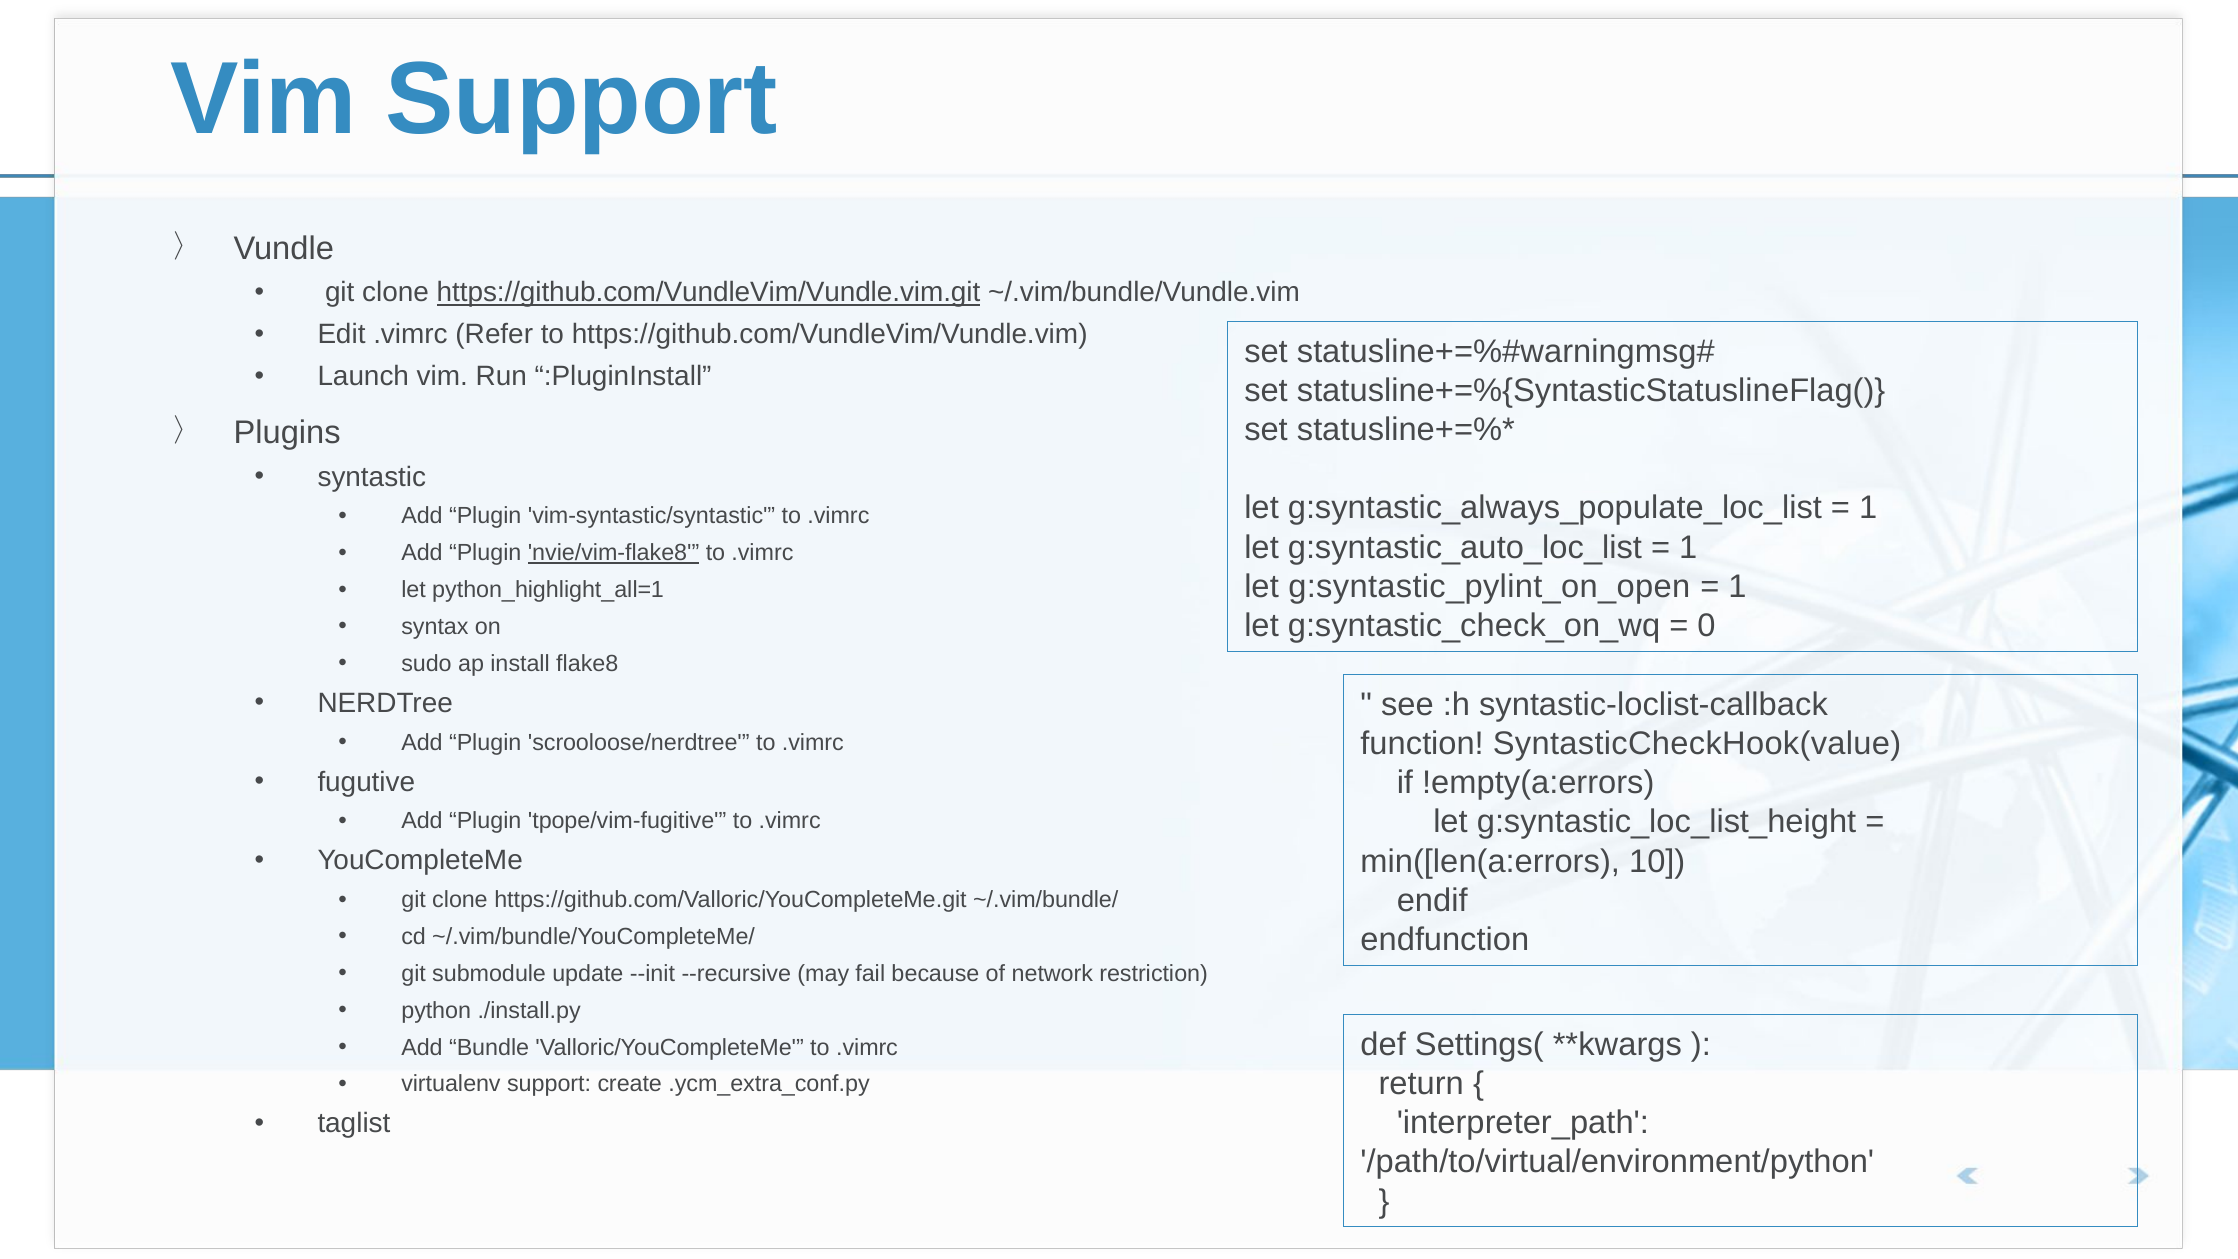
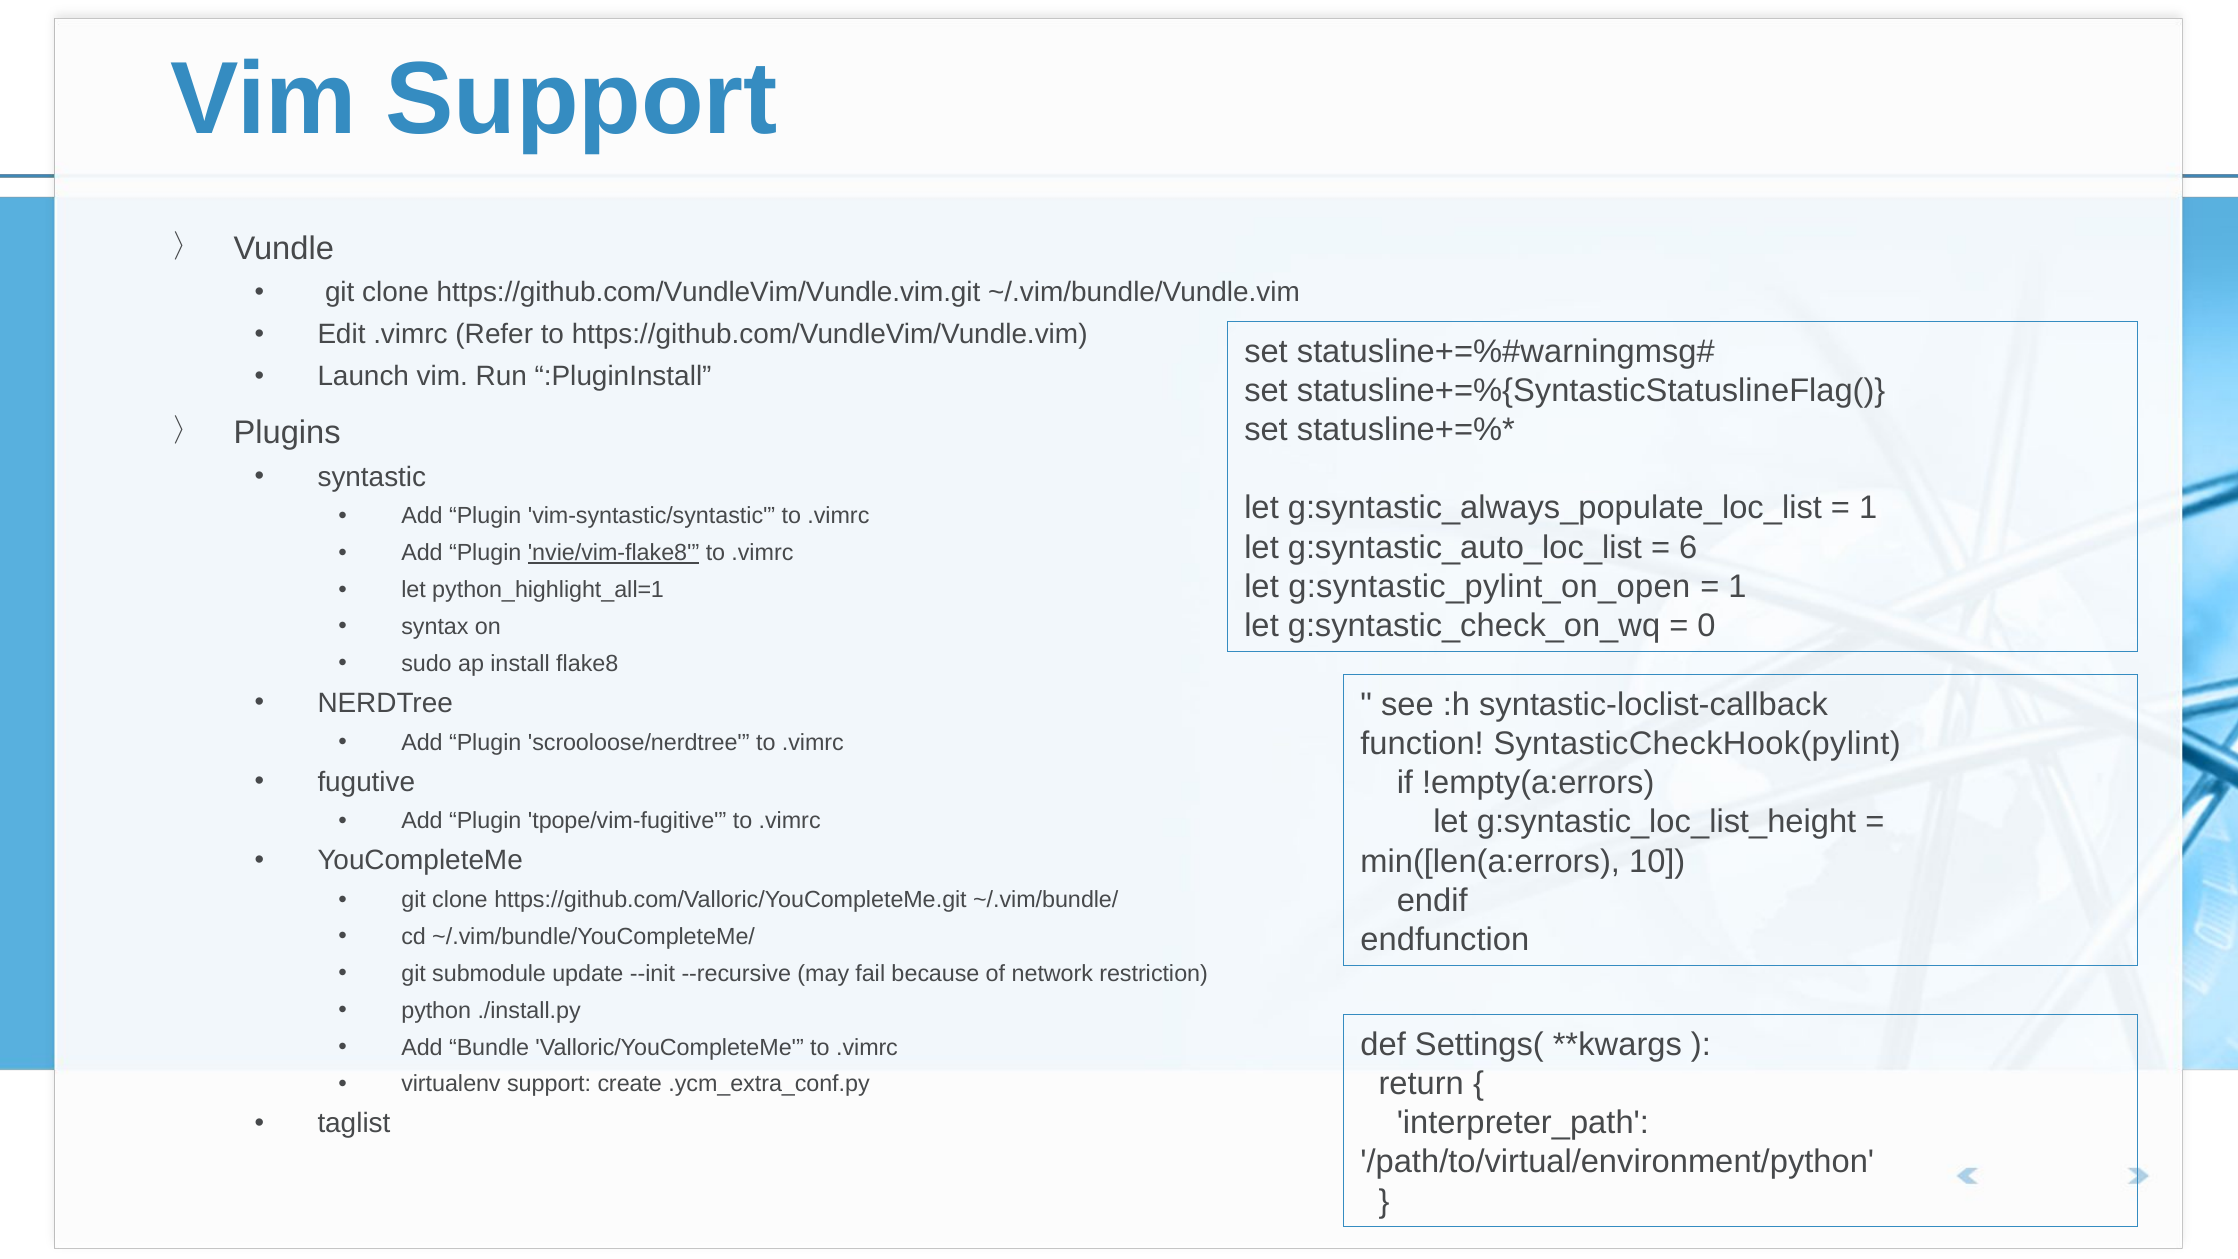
https://github.com/VundleVim/Vundle.vim.git underline: present -> none (709, 293)
1: 1 -> 6 (1688, 547)
SyntasticCheckHook(value: SyntasticCheckHook(value -> SyntasticCheckHook(pylint (1697, 744)
